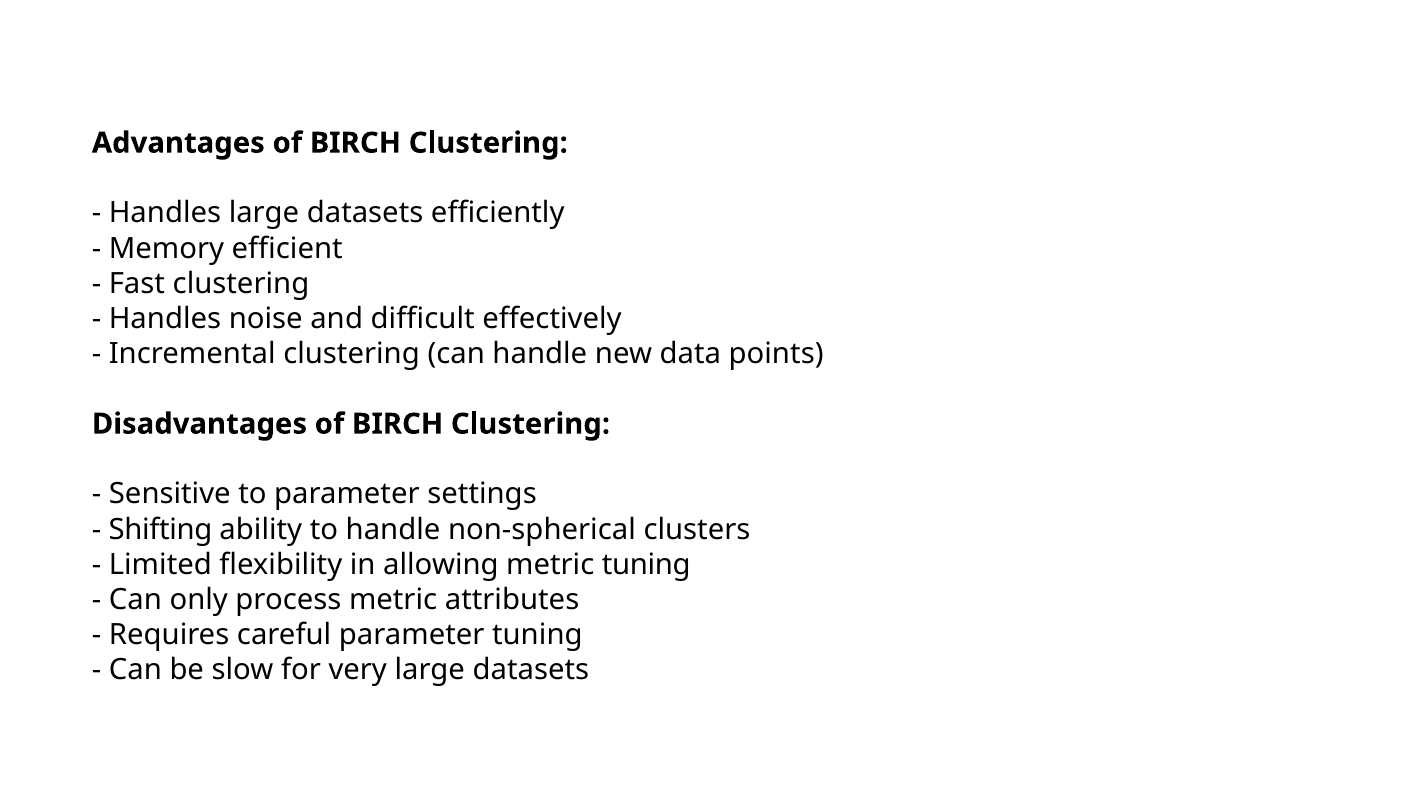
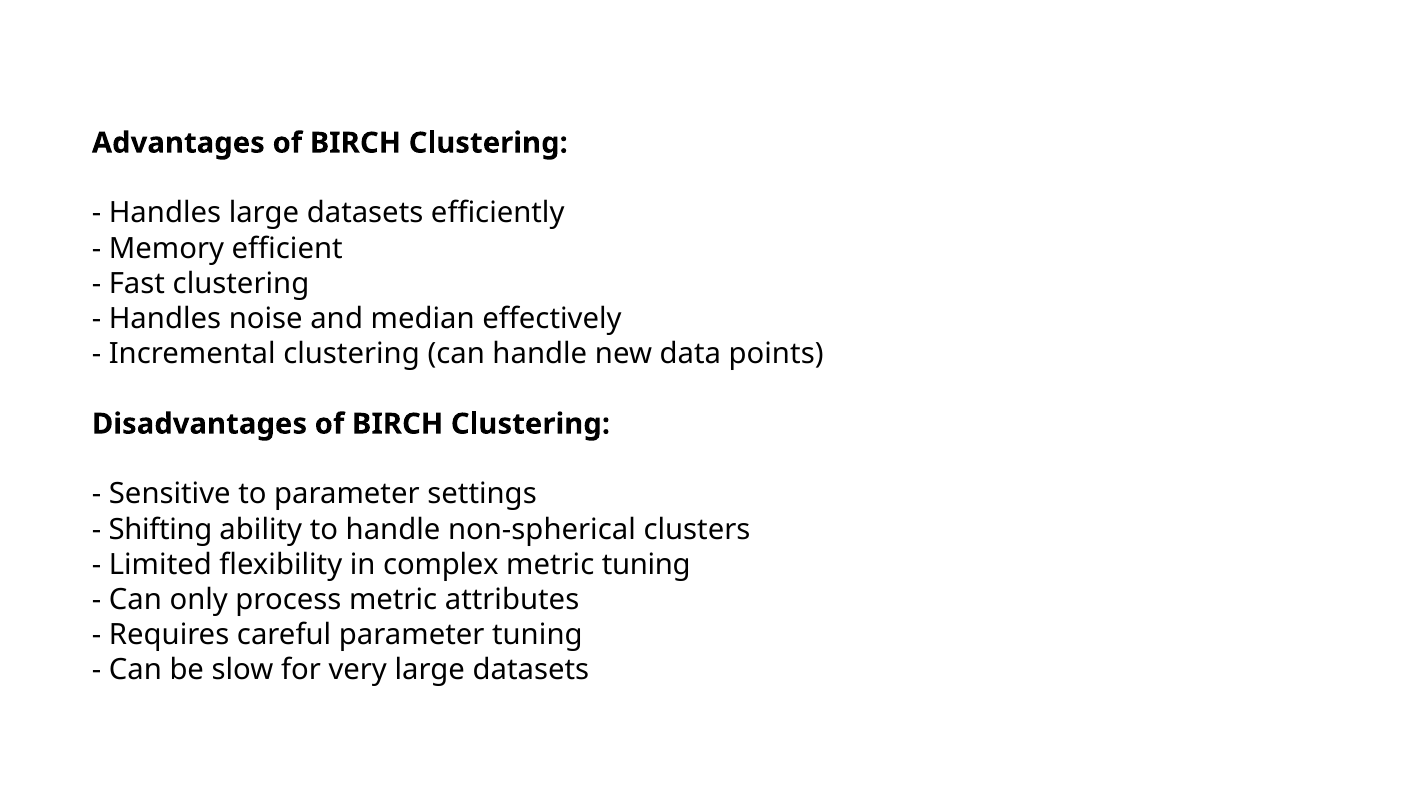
difficult: difficult -> median (423, 319)
allowing: allowing -> complex (441, 564)
